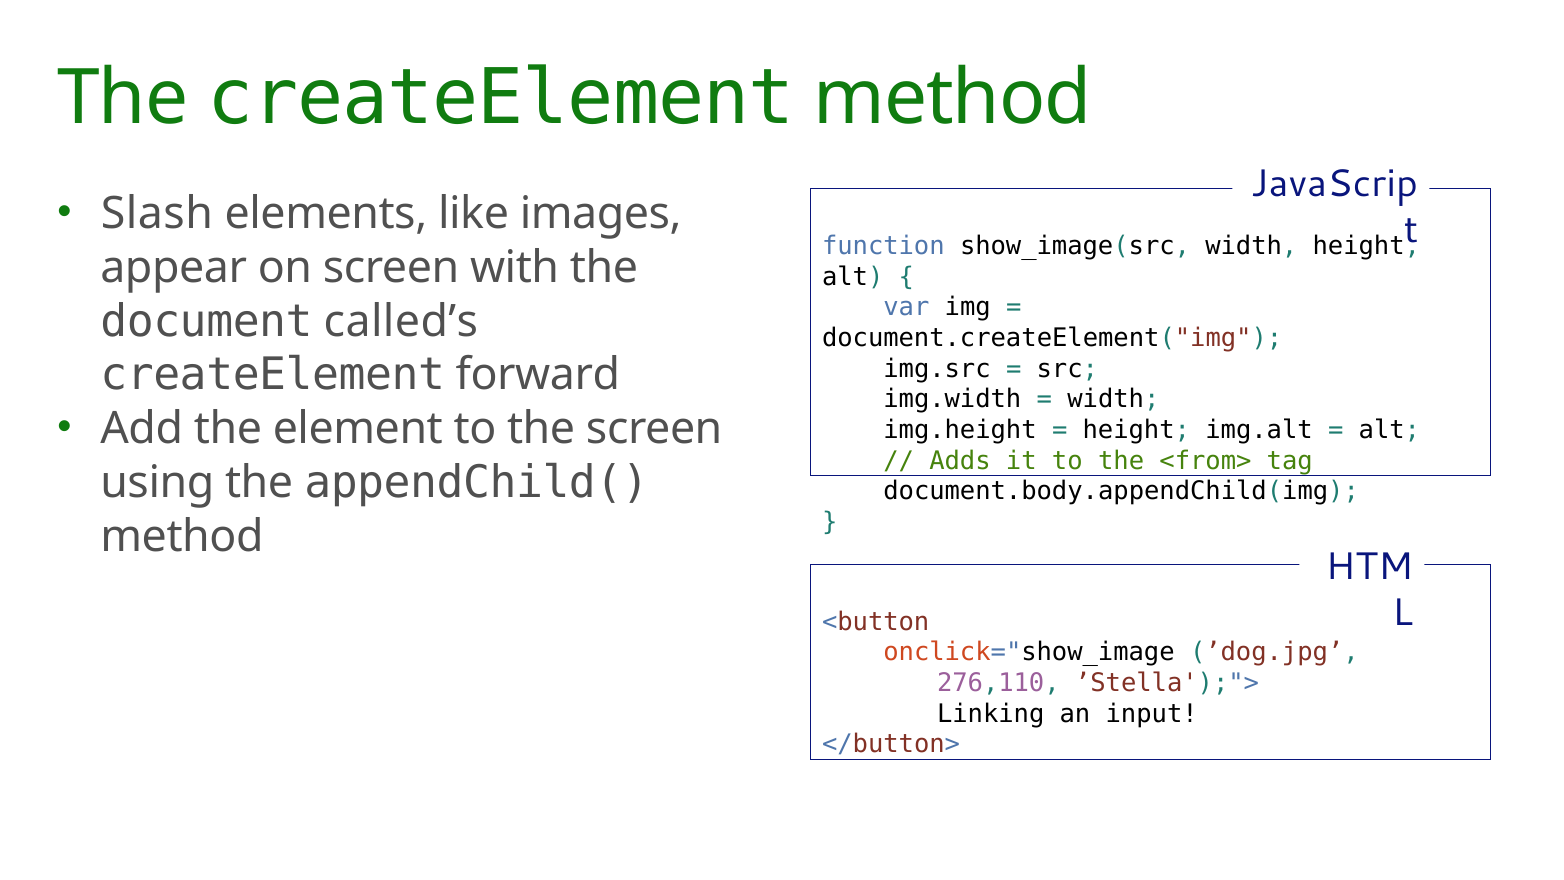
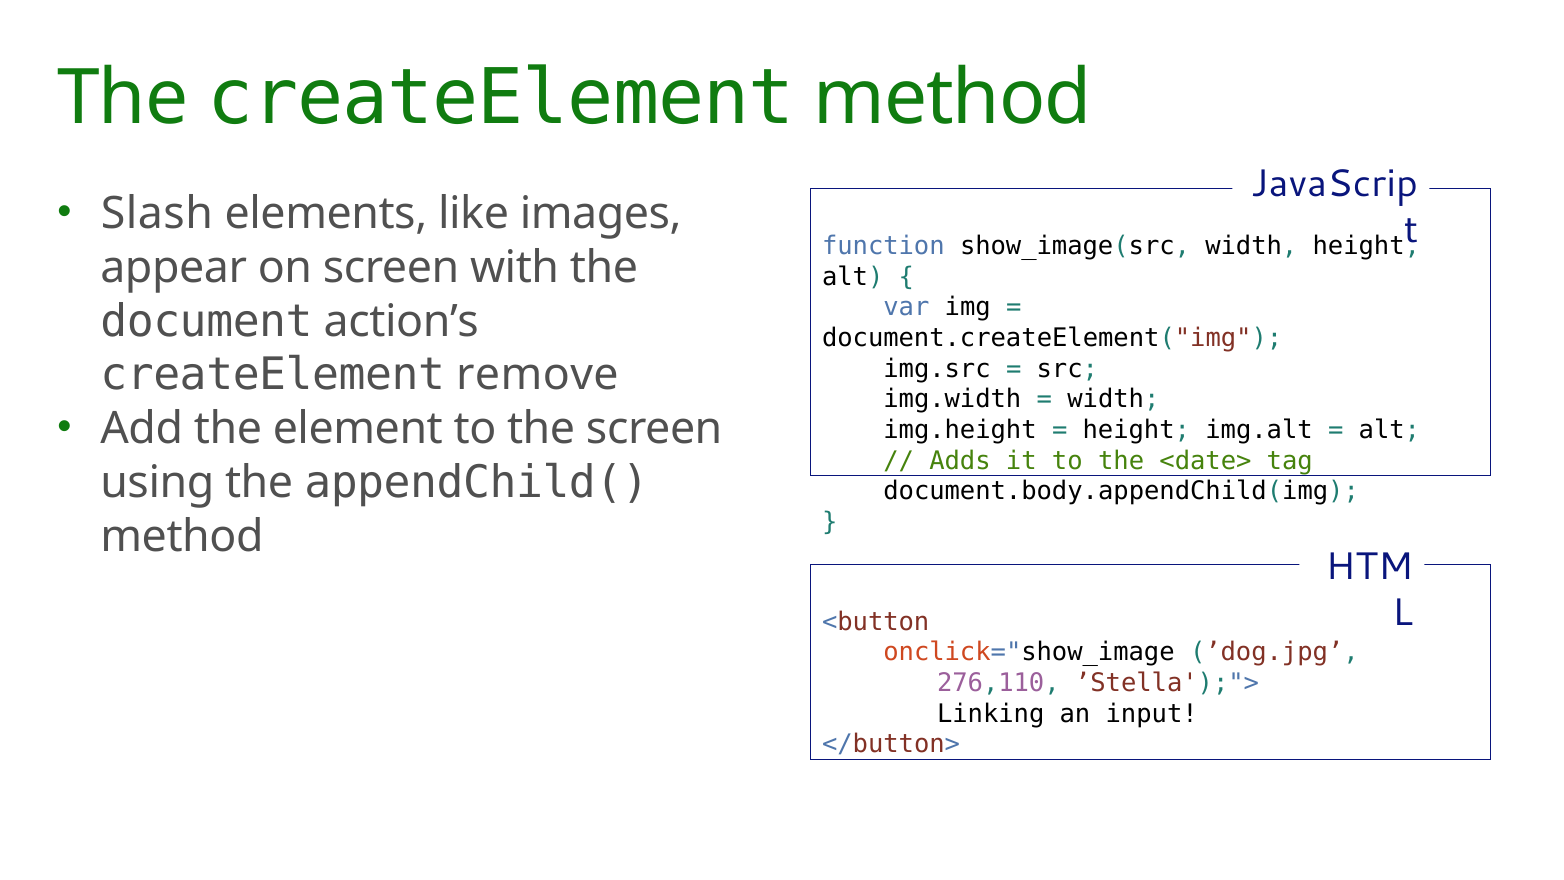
called’s: called’s -> action’s (401, 321)
forward: forward -> remove (537, 375)
<from>: <from> -> <date> (1205, 461)
